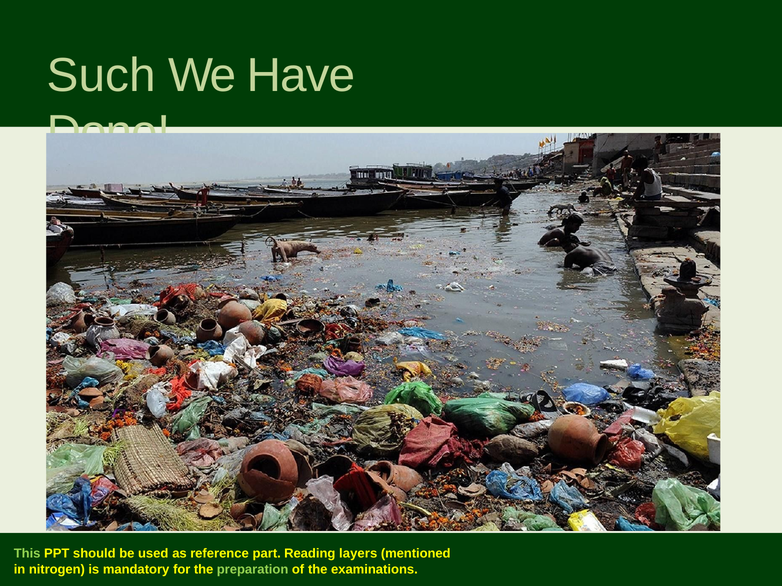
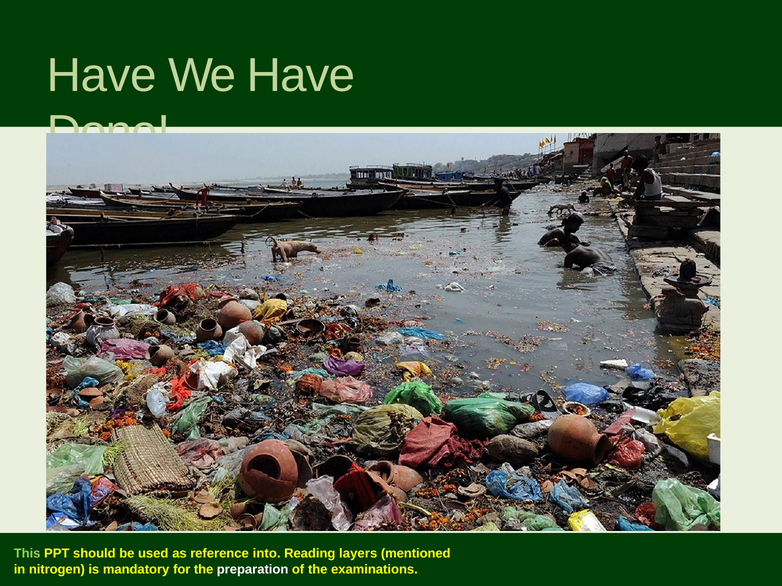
Such: Such -> Have (102, 75)
part: part -> into (267, 554)
preparation colour: light green -> white (253, 570)
